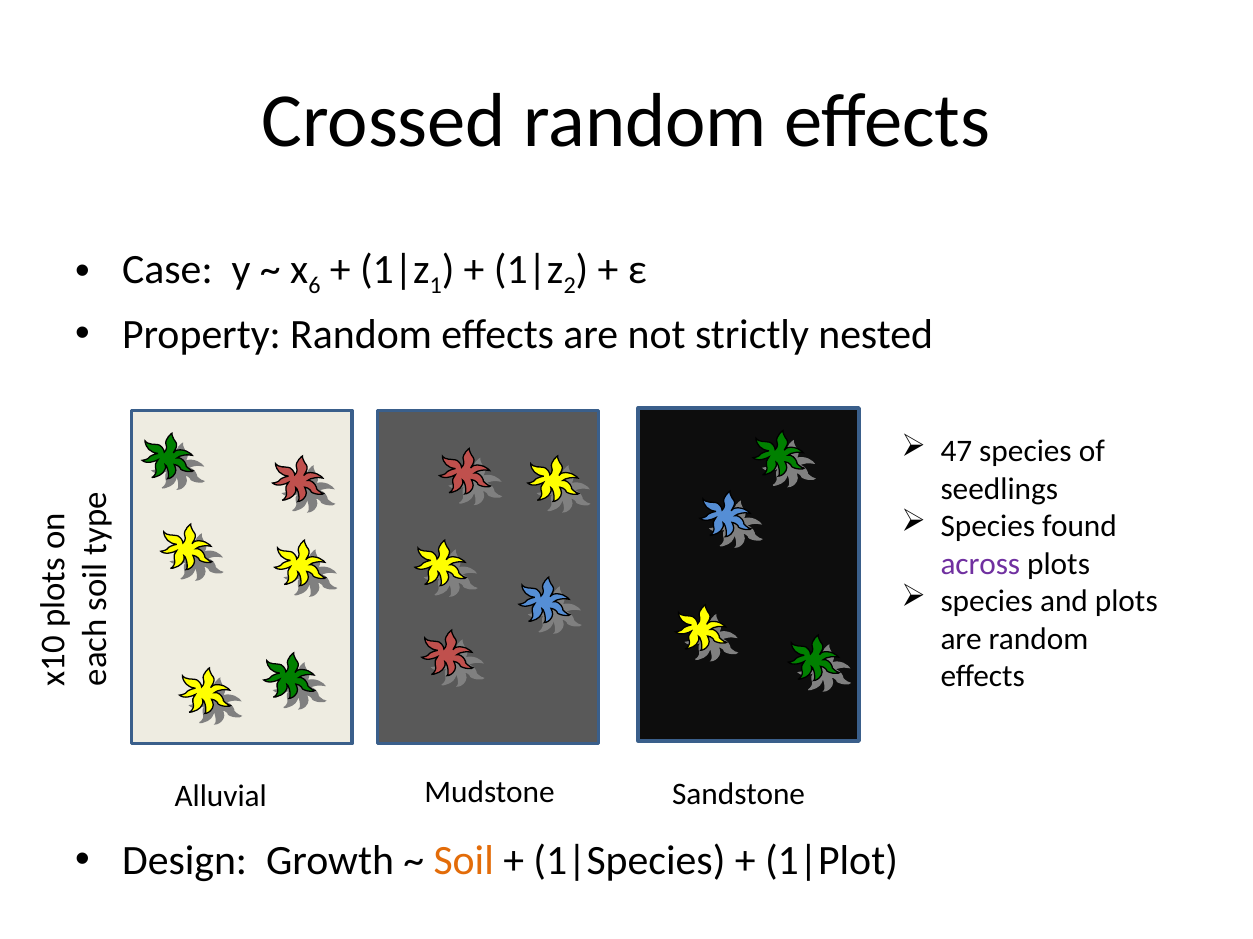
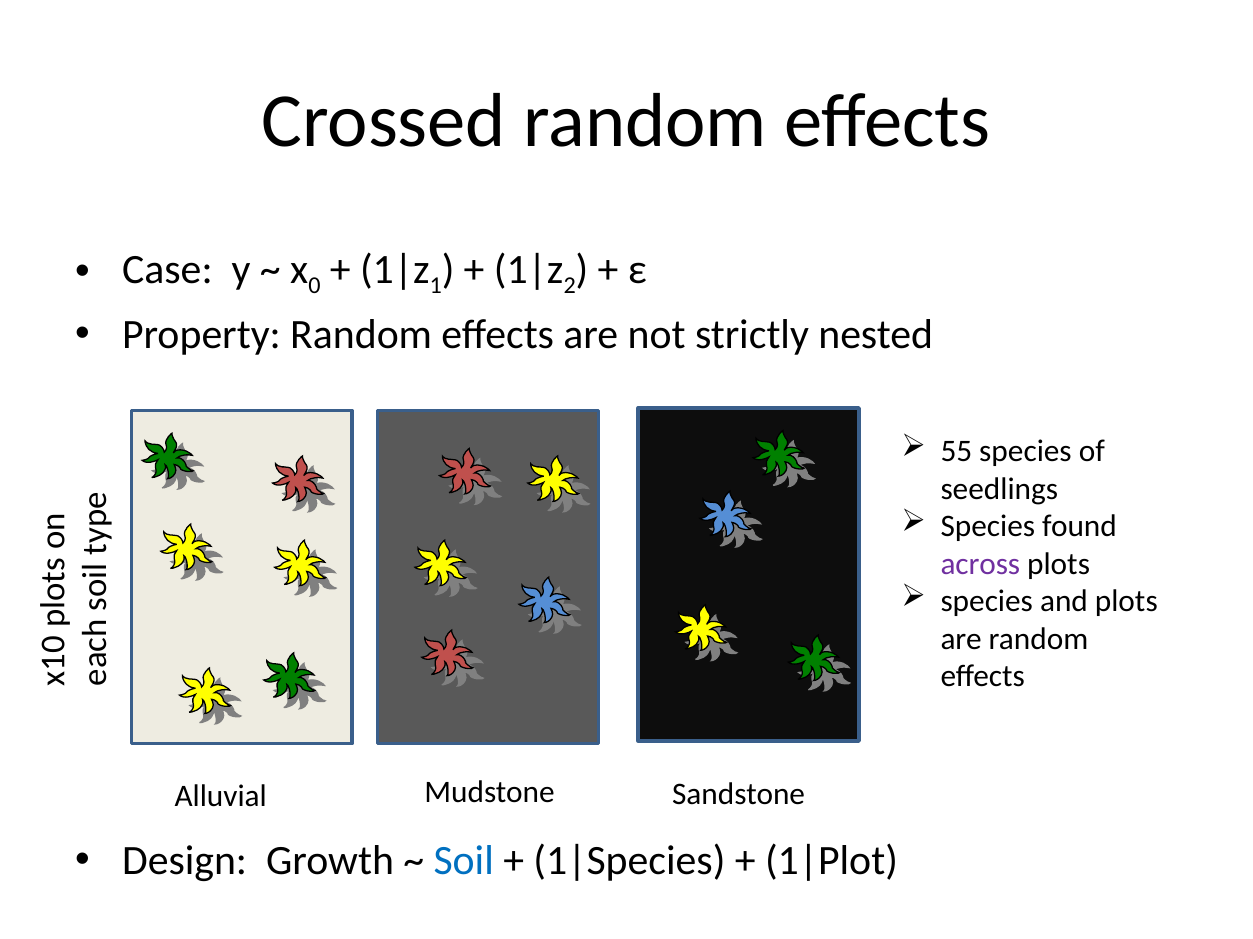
6: 6 -> 0 (314, 286)
47: 47 -> 55 (956, 451)
Soil colour: orange -> blue (464, 861)
